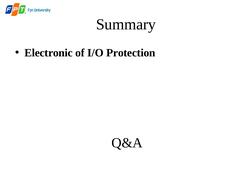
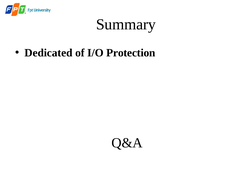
Electronic: Electronic -> Dedicated (49, 53)
